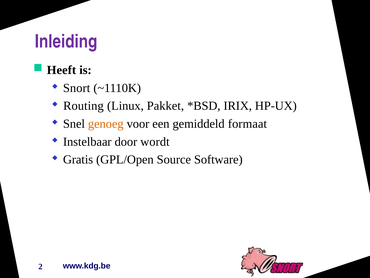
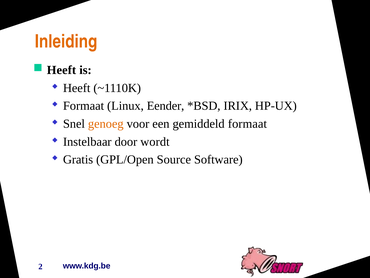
Inleiding colour: purple -> orange (66, 41)
Snort: Snort -> Heeft (77, 88)
Routing: Routing -> Formaat (84, 106)
Pakket: Pakket -> Eender (166, 106)
